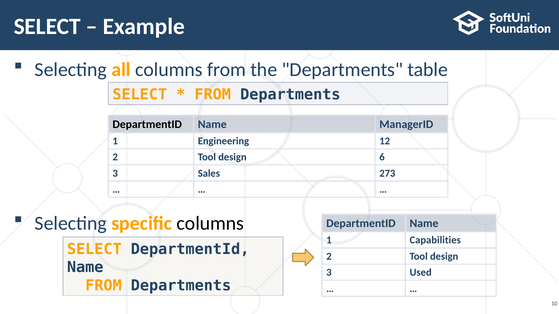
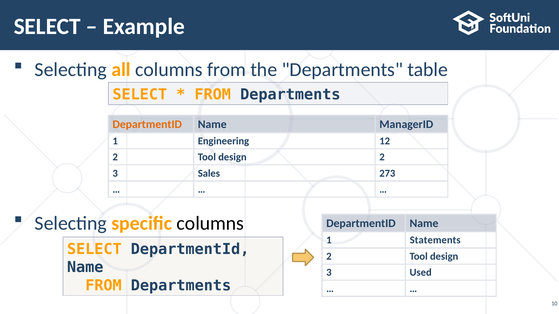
DepartmentID colour: black -> orange (147, 124)
design 6: 6 -> 2 (382, 157)
Capabilities: Capabilities -> Statements (435, 241)
